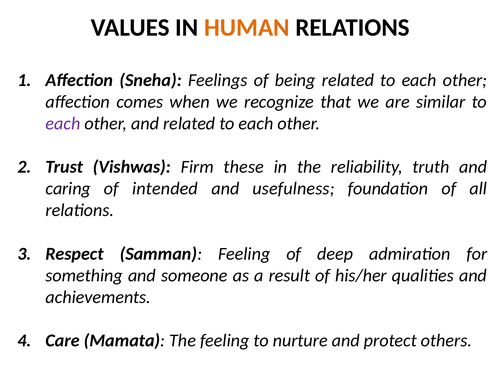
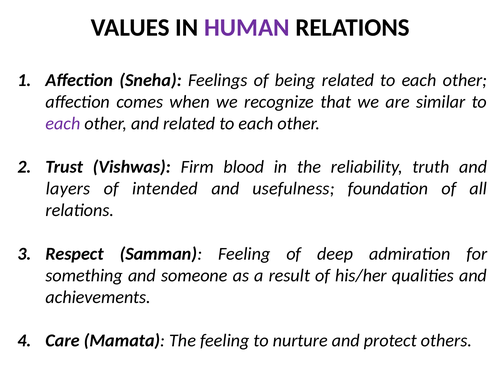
HUMAN colour: orange -> purple (247, 28)
these: these -> blood (244, 167)
caring: caring -> layers (68, 189)
